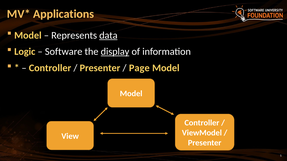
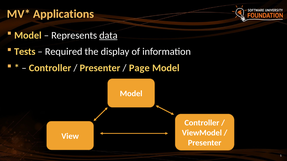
Logic: Logic -> Tests (25, 52)
Software: Software -> Required (64, 52)
display underline: present -> none (115, 52)
